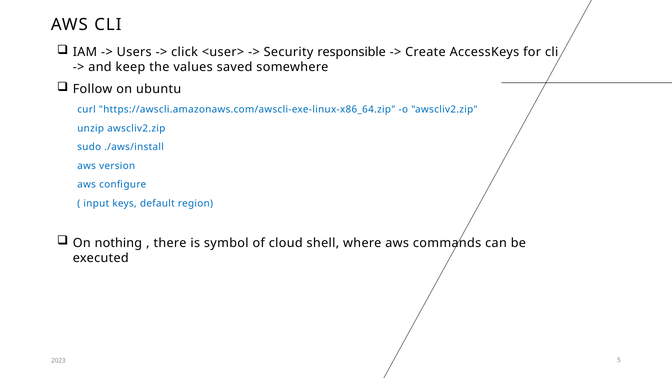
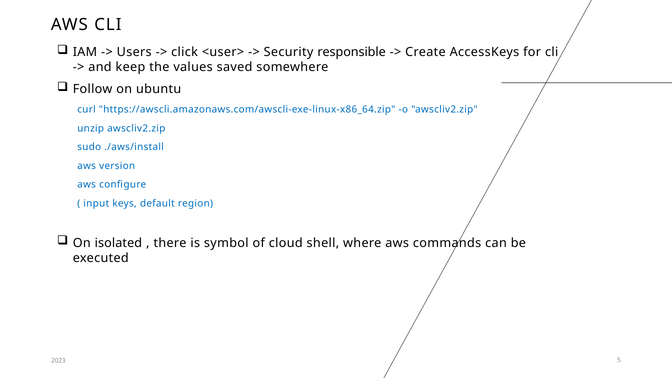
nothing: nothing -> isolated (118, 243)
